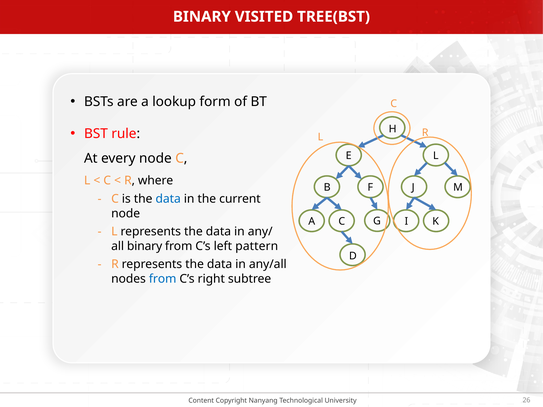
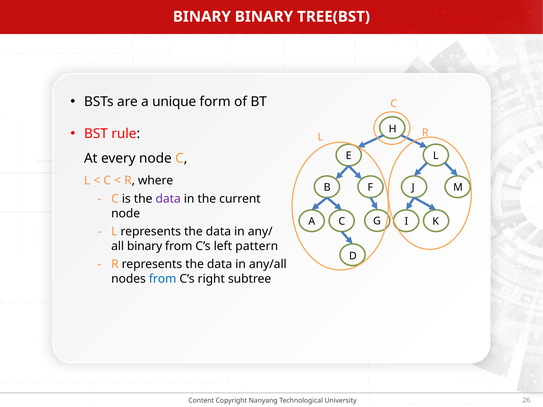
BINARY VISITED: VISITED -> BINARY (264, 17)
lookup: lookup -> unique (174, 102)
data colour: blue -> purple (168, 199)
